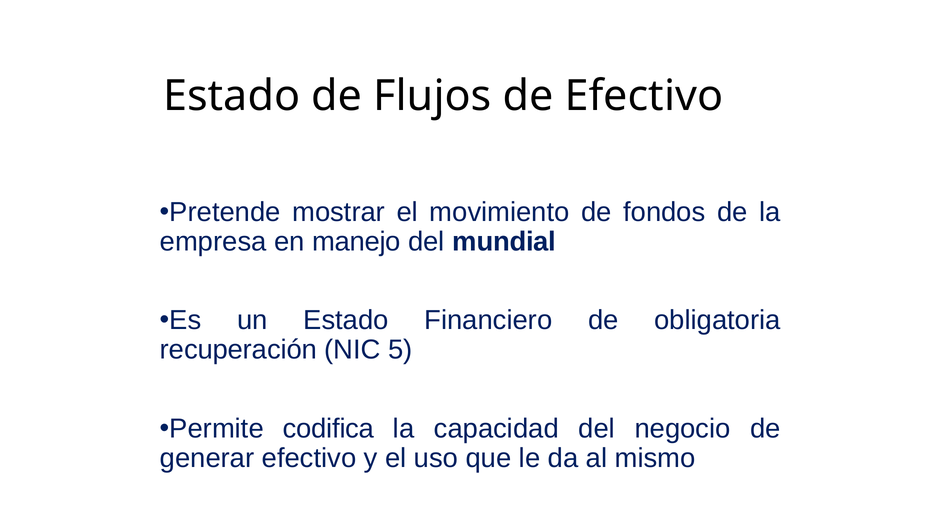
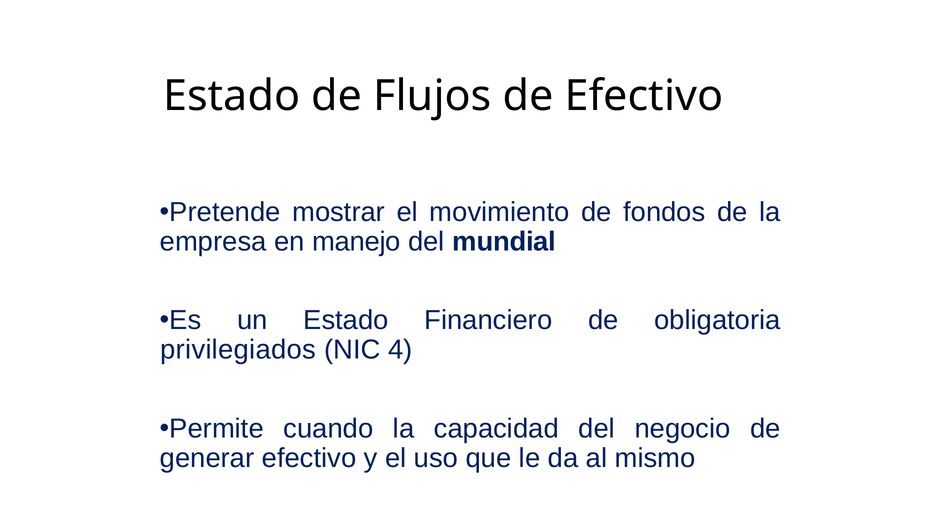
recuperación: recuperación -> privilegiados (238, 350)
5: 5 -> 4 (400, 350)
codifica: codifica -> cuando (328, 429)
